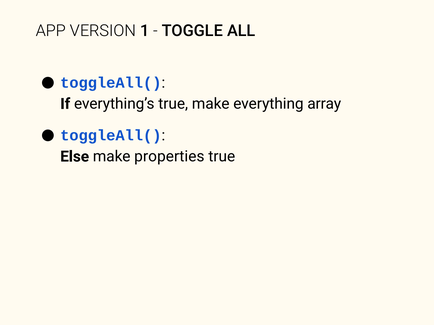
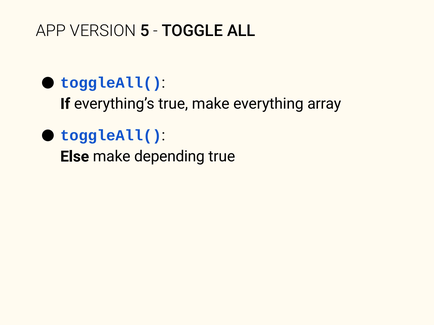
1: 1 -> 5 (145, 31)
properties: properties -> depending (169, 157)
